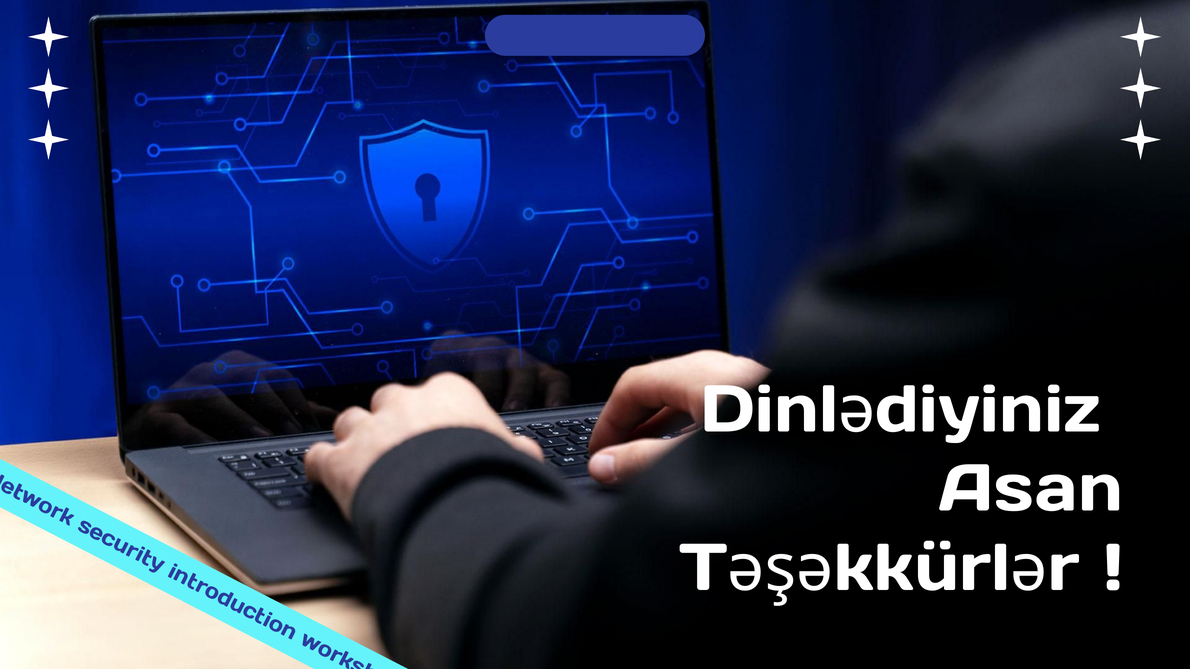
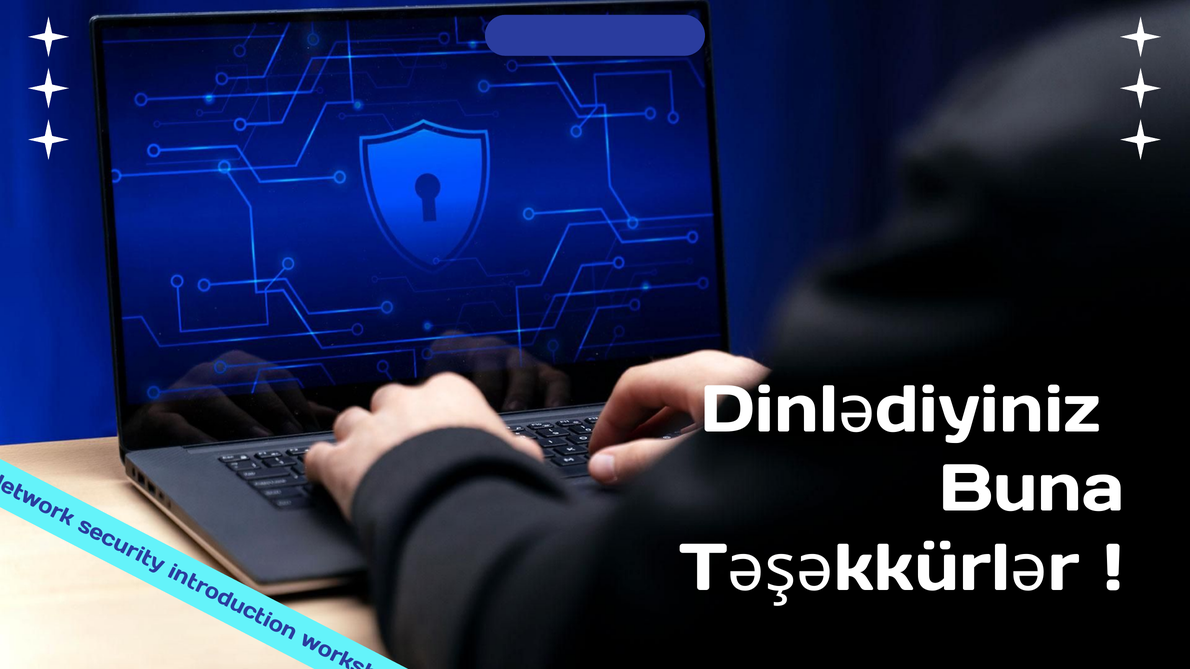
Asan: Asan -> Buna (1032, 489)
